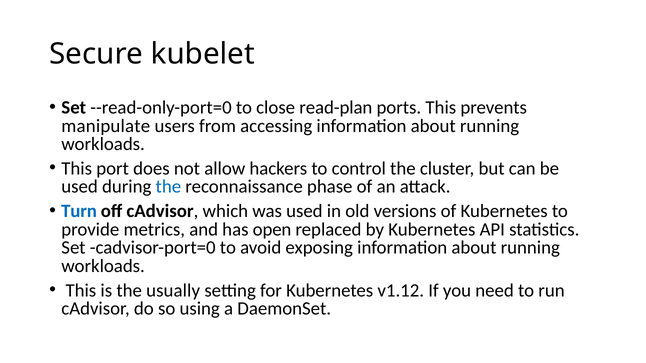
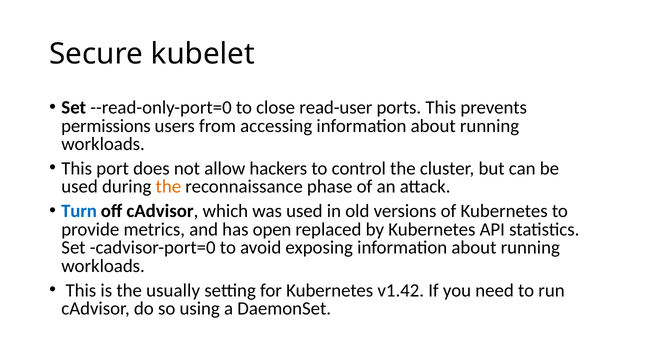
read-plan: read-plan -> read-user (336, 108)
manipulate: manipulate -> permissions (106, 126)
the colour: blue -> orange (168, 187)
v1.12: v1.12 -> v1.42 (401, 291)
